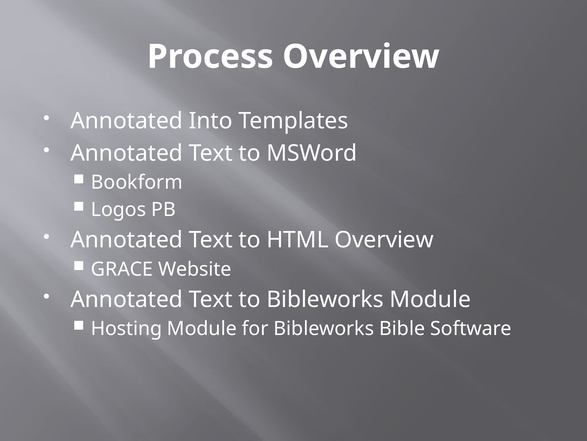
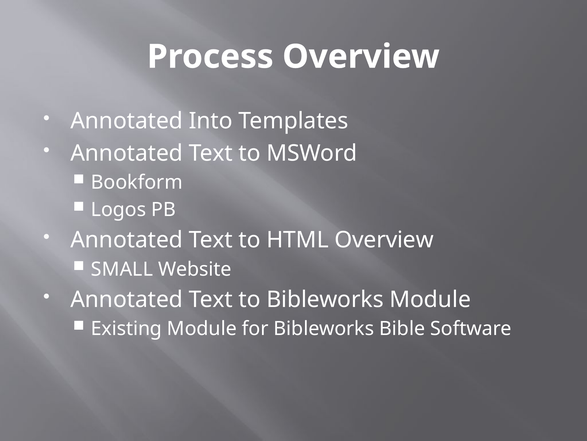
GRACE: GRACE -> SMALL (122, 269)
Hosting: Hosting -> Existing (126, 328)
